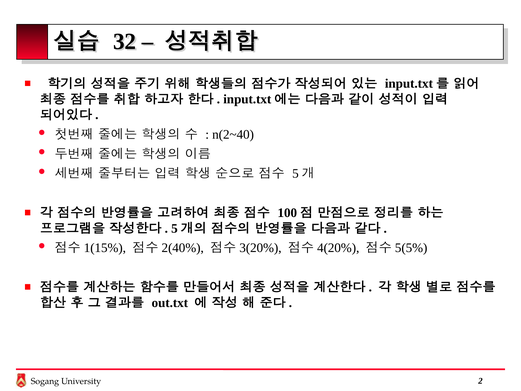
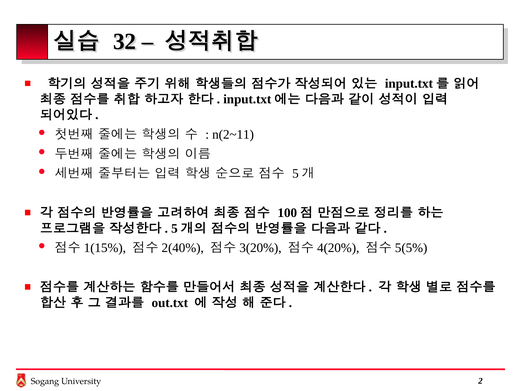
n(2~40: n(2~40 -> n(2~11 (233, 134)
